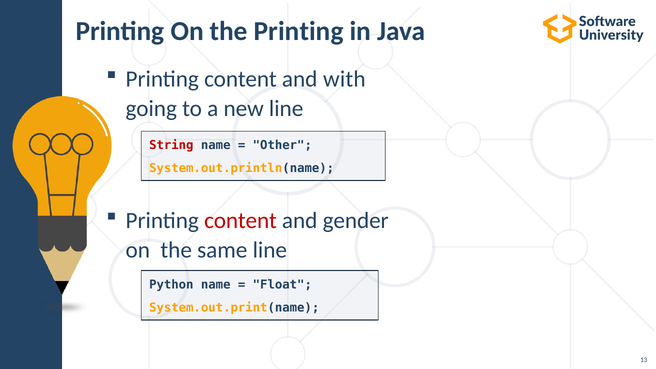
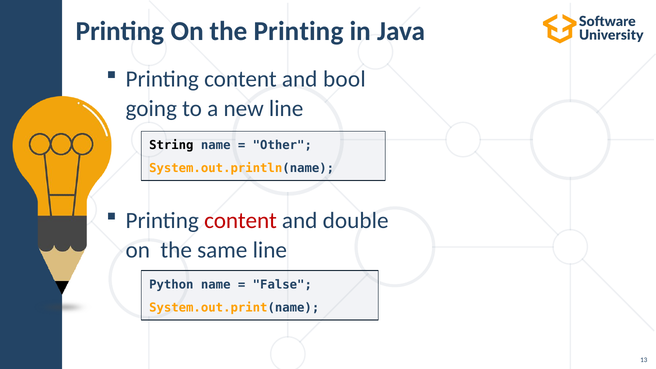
with: with -> bool (344, 79)
String colour: red -> black (171, 145)
gender: gender -> double (356, 221)
Float: Float -> False (282, 285)
